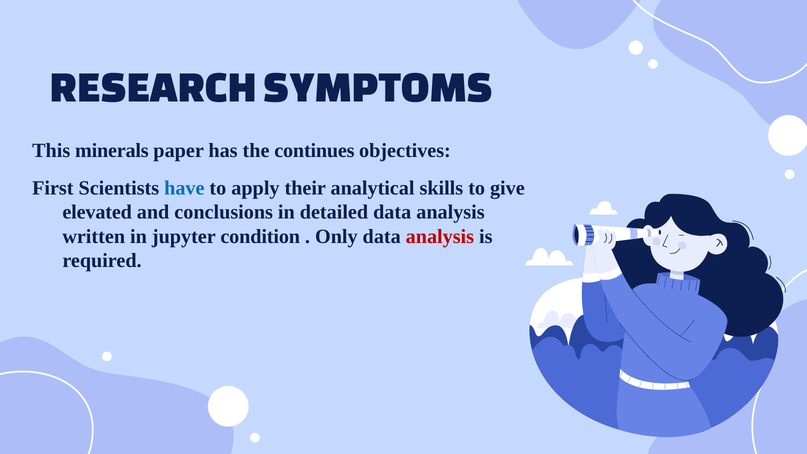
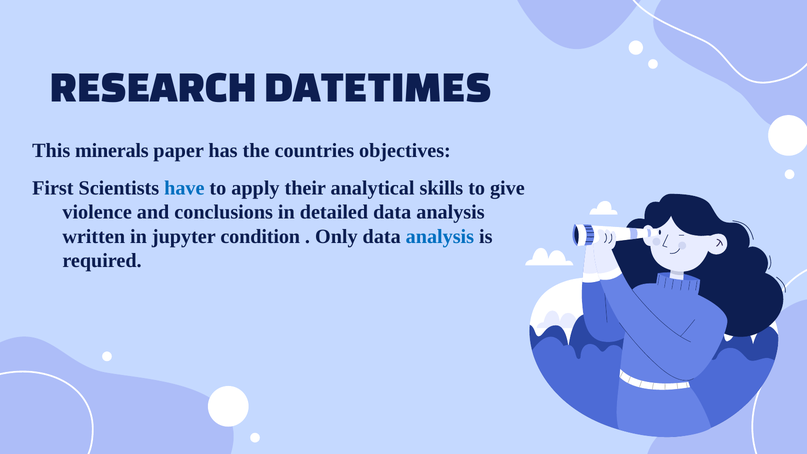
SYMPTOMS: SYMPTOMS -> DATETIMES (378, 87)
continues: continues -> countries (314, 150)
elevated: elevated -> violence (97, 212)
analysis colour: red -> blue (440, 236)
